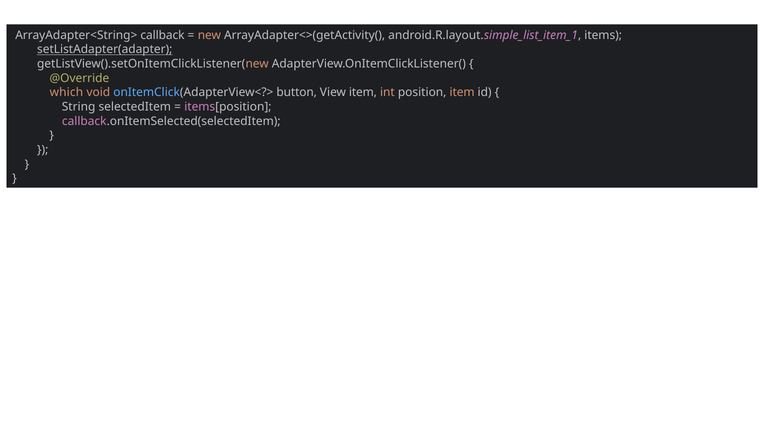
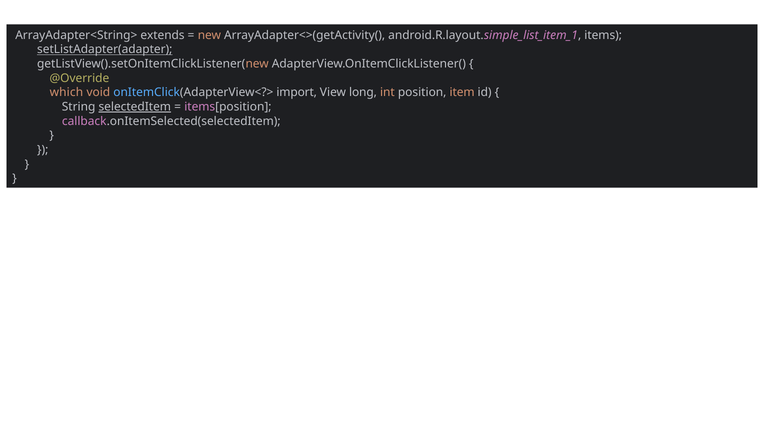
callback: callback -> extends (163, 35)
button: button -> import (297, 92)
View item: item -> long (363, 92)
selectedItem underline: none -> present (135, 107)
